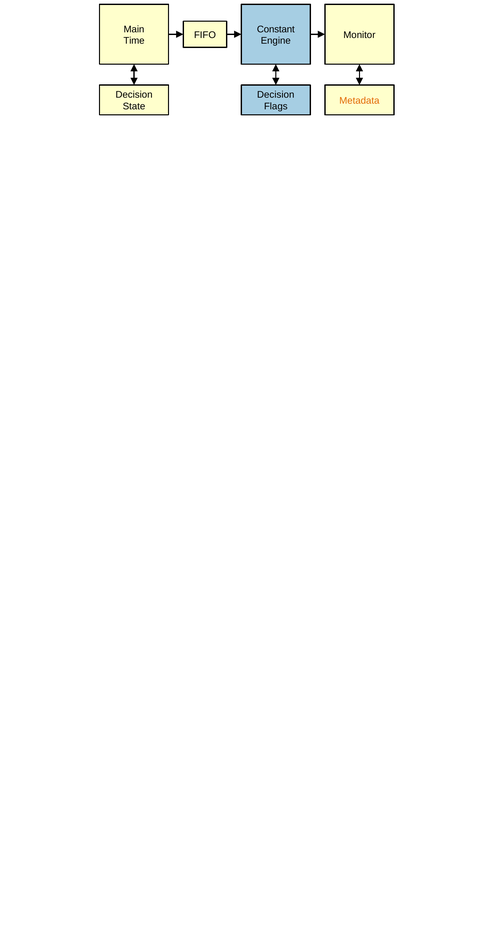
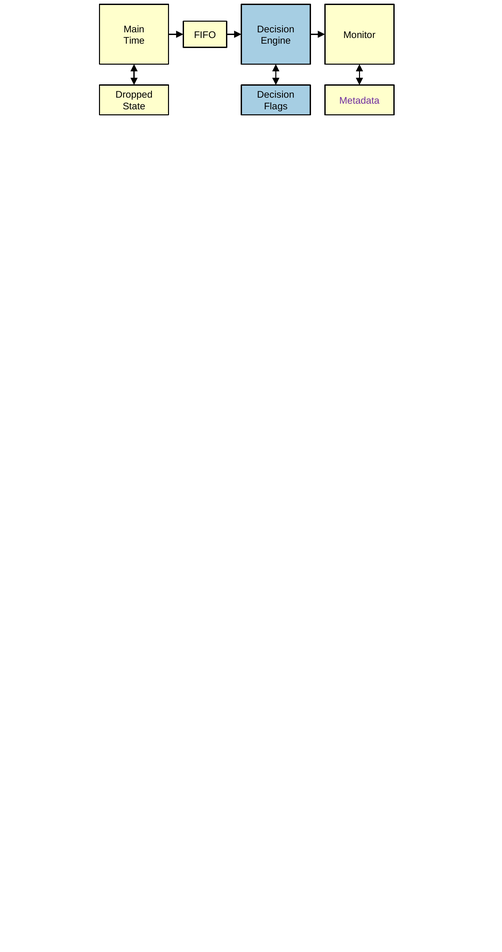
Constant: Constant -> Decision (276, 29)
Decision: Decision -> Dropped (134, 95)
Metadata colour: orange -> purple (359, 101)
